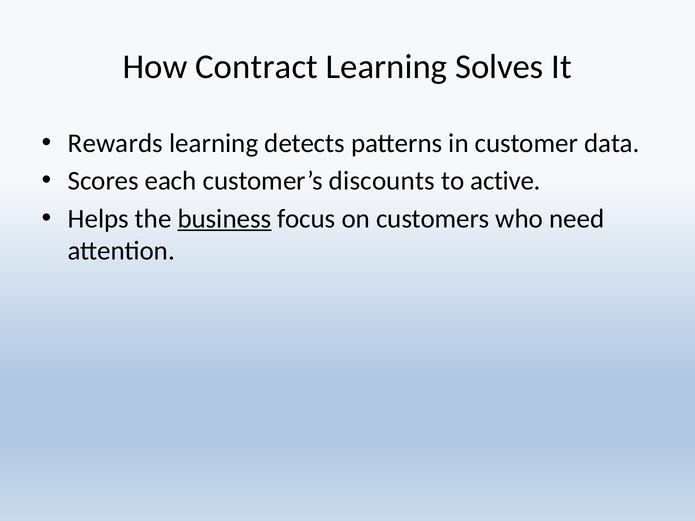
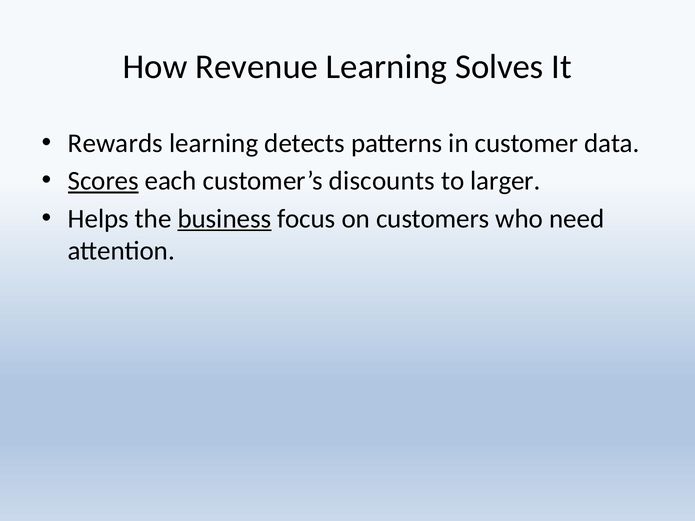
Contract: Contract -> Revenue (257, 67)
Scores underline: none -> present (103, 181)
active: active -> larger (505, 181)
